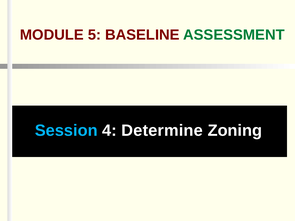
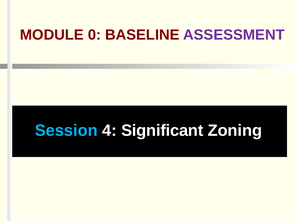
5: 5 -> 0 (94, 35)
ASSESSMENT colour: green -> purple (234, 35)
Determine: Determine -> Significant (162, 131)
